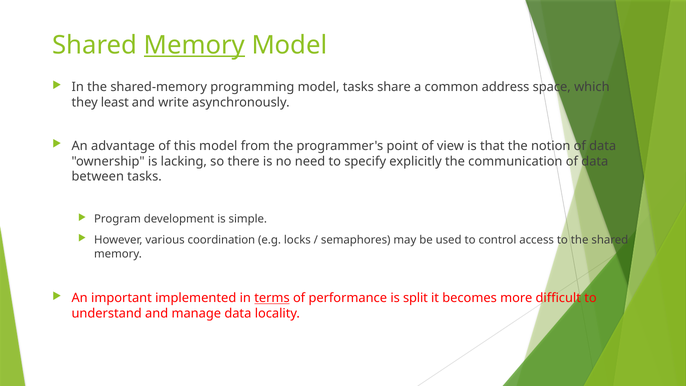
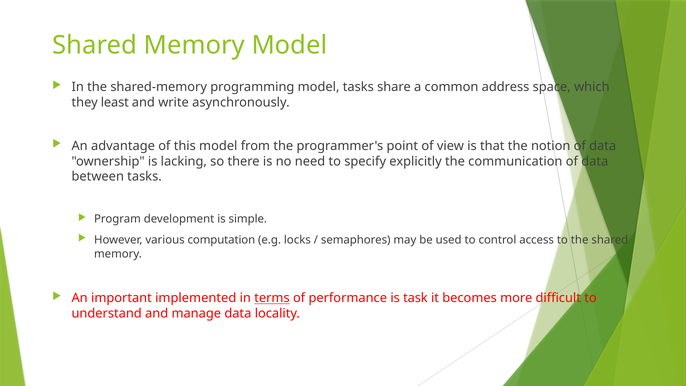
Memory underline: present -> none (194, 45)
coordination: coordination -> computation (221, 240)
split: split -> task (415, 298)
